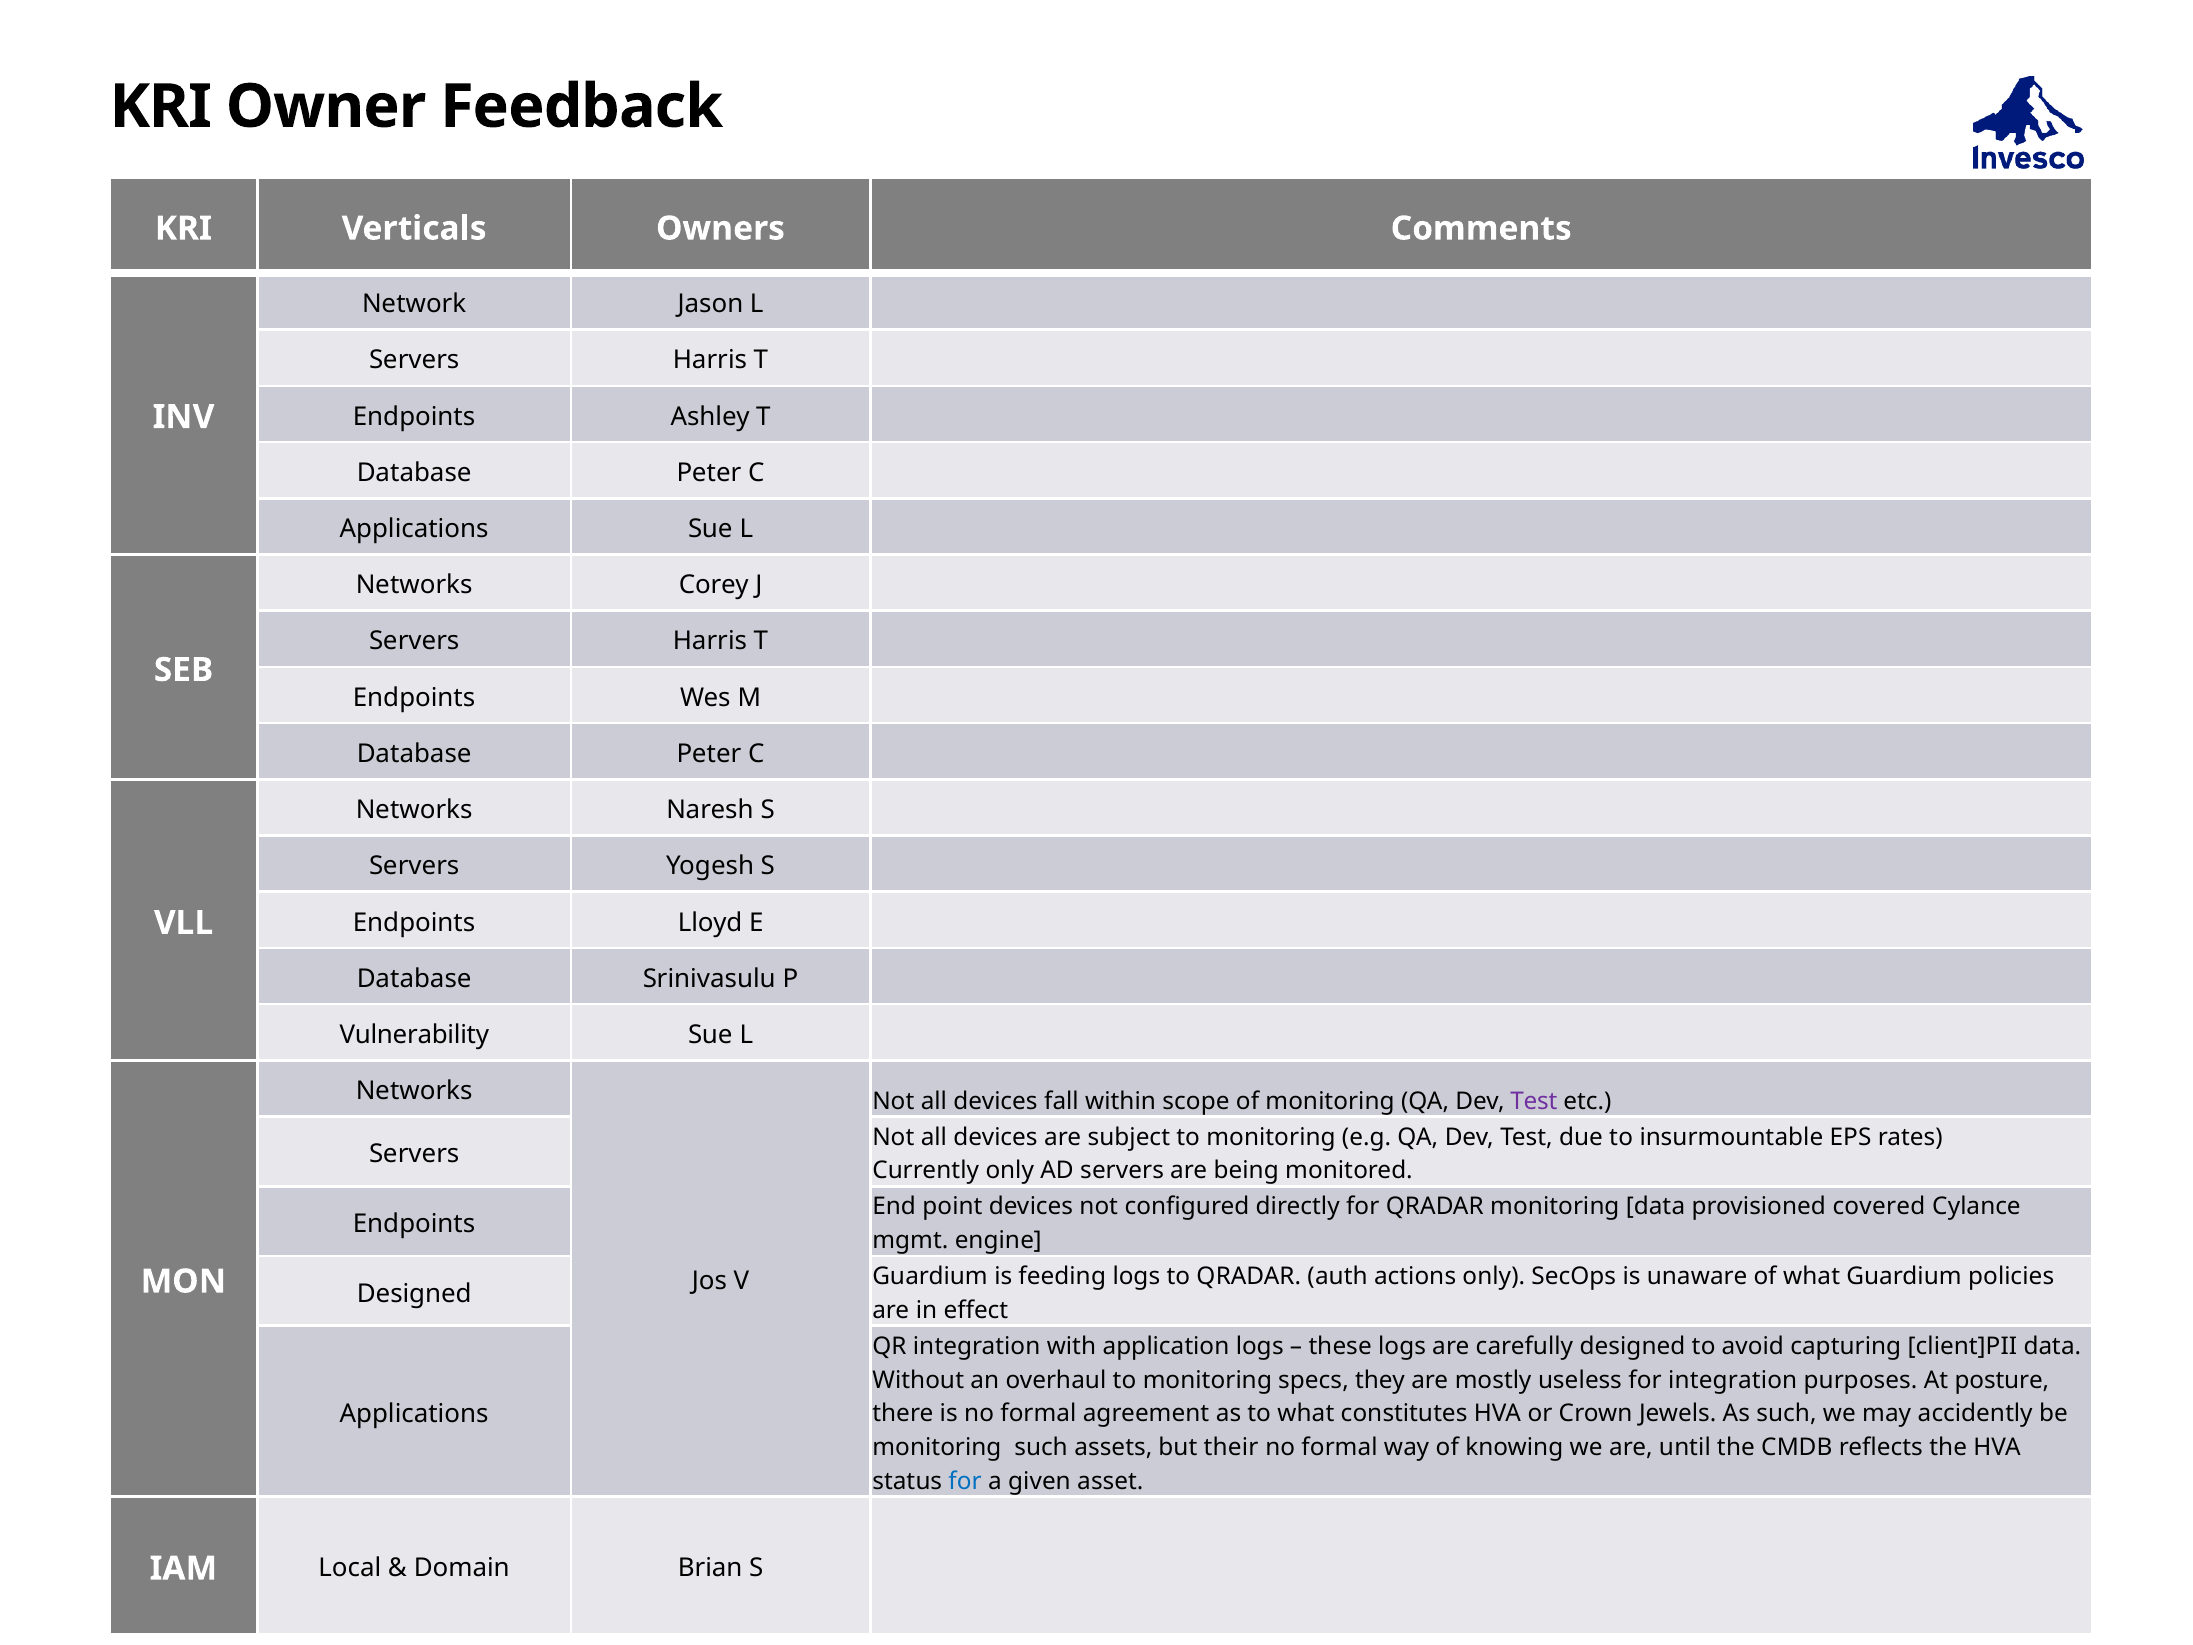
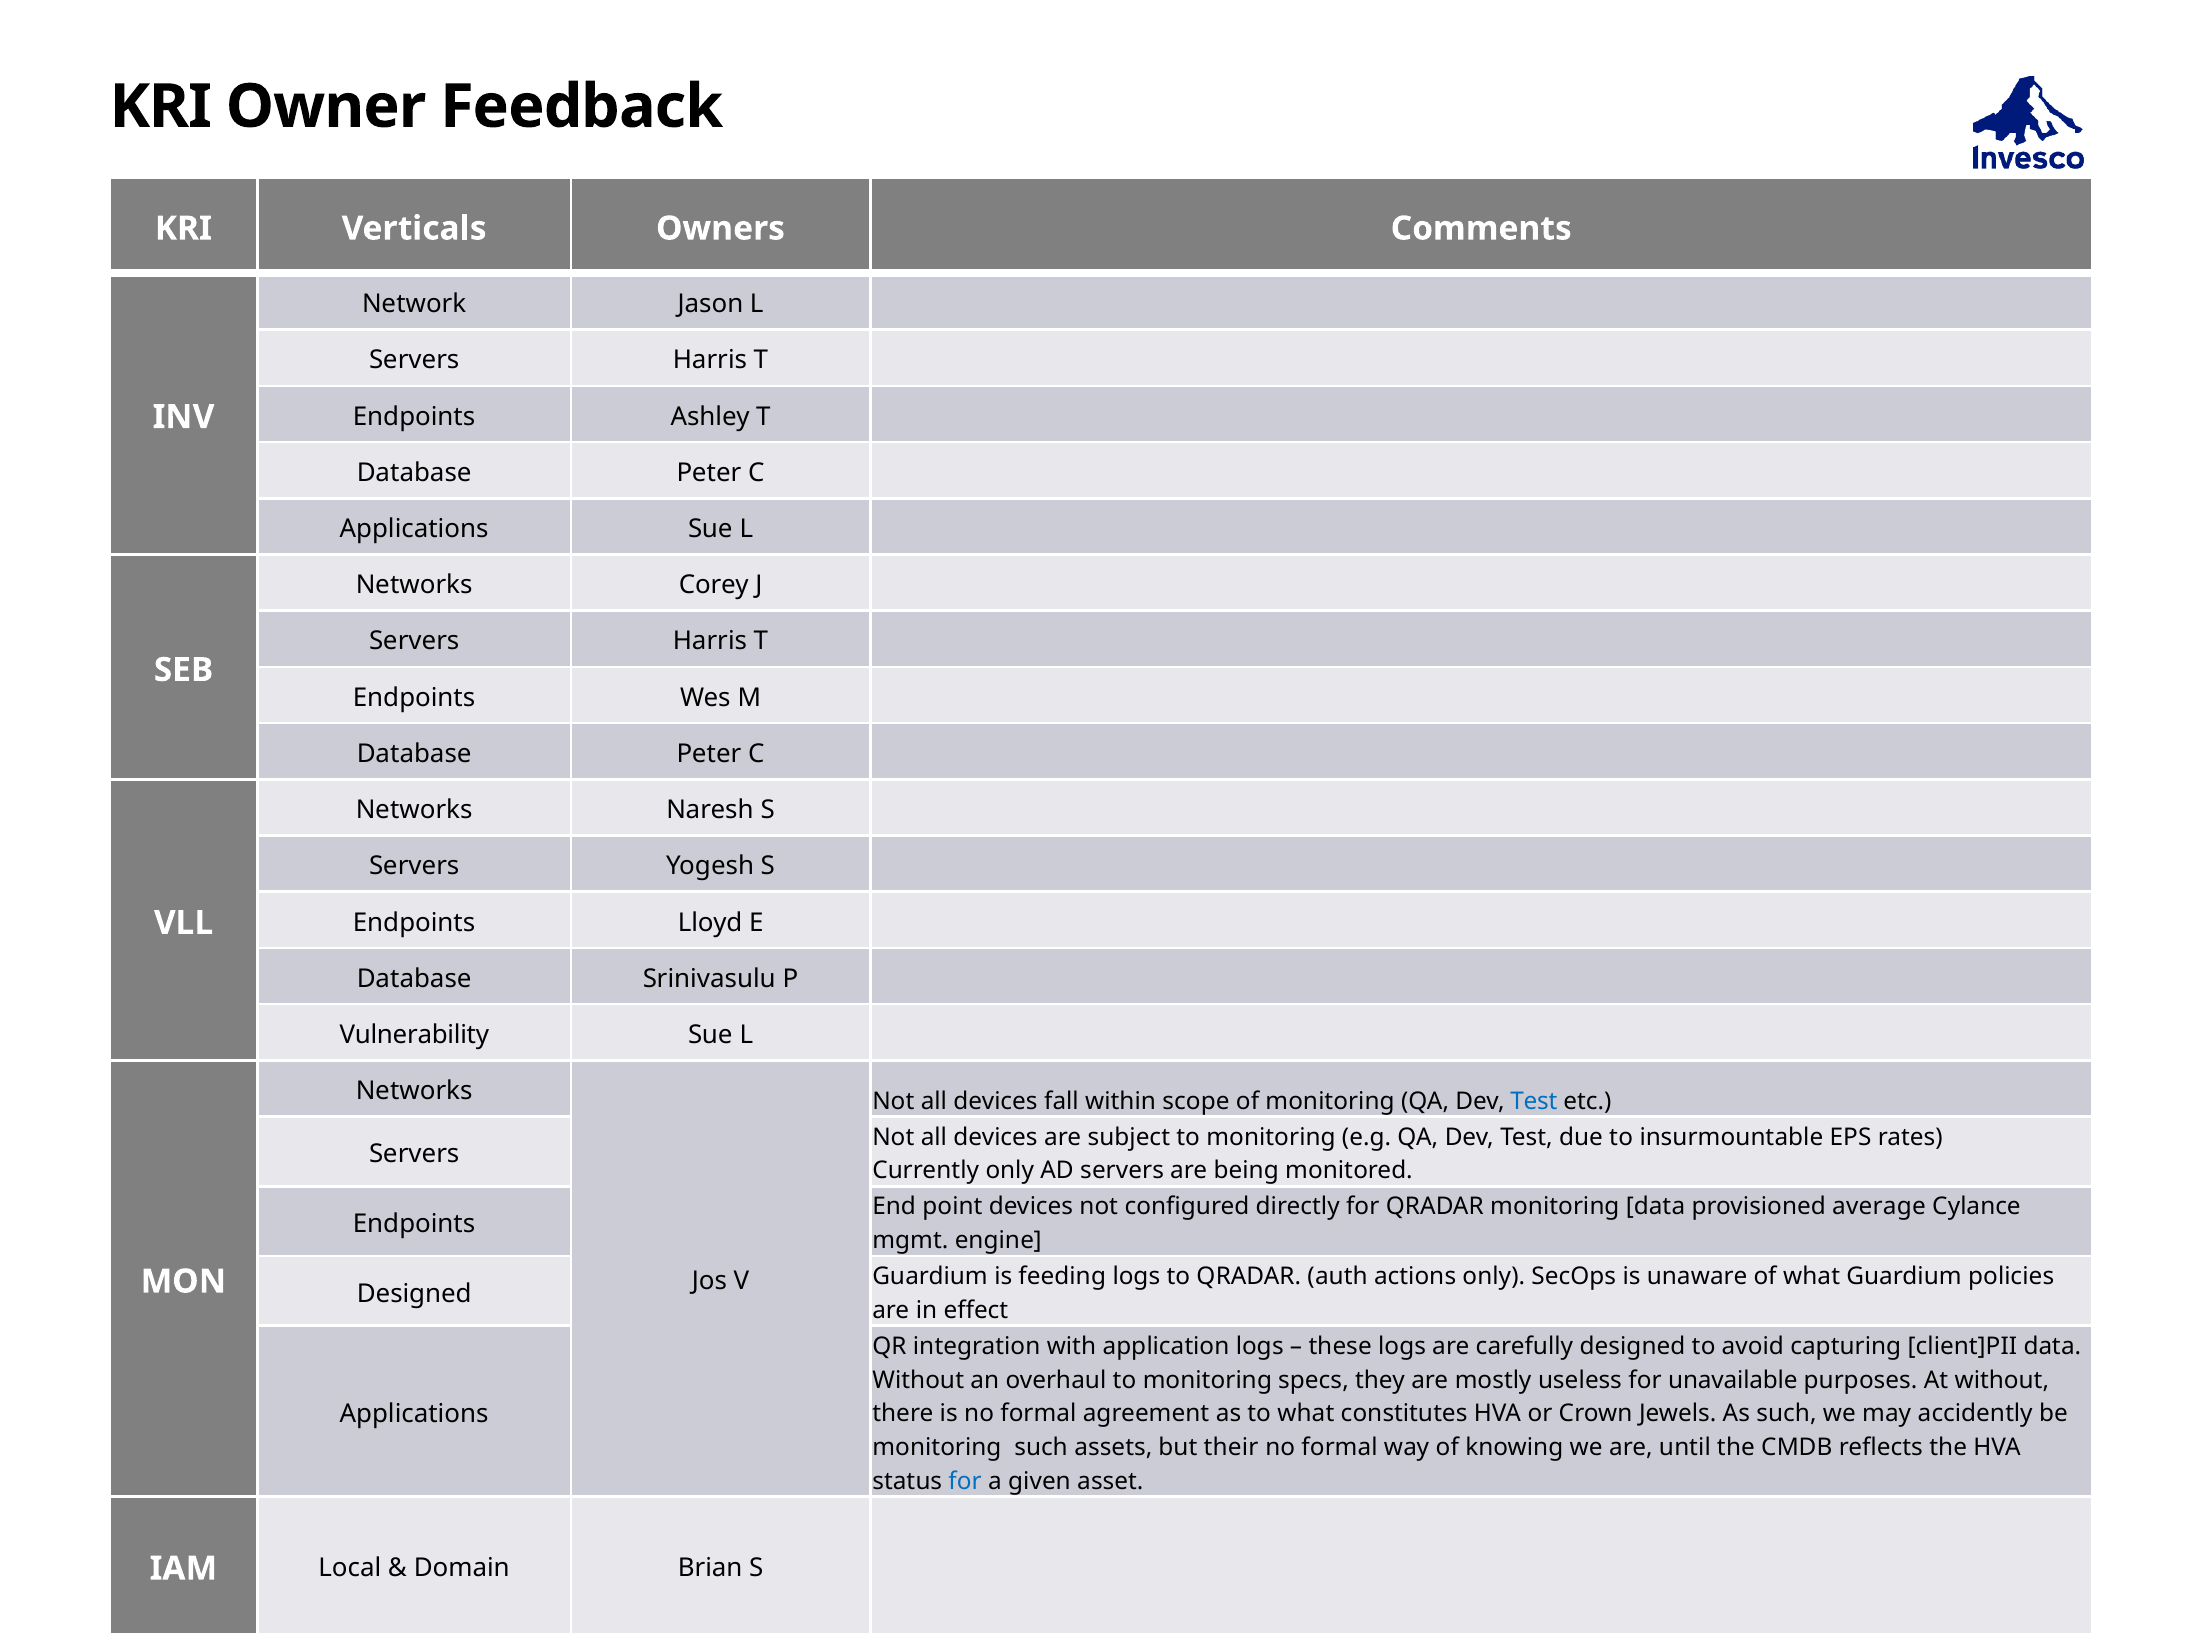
Test colour: purple -> blue (1534, 1101)
covered: covered -> average (1879, 1207)
for integration: integration -> unavailable (1733, 1380)
At posture: posture -> without (2002, 1380)
